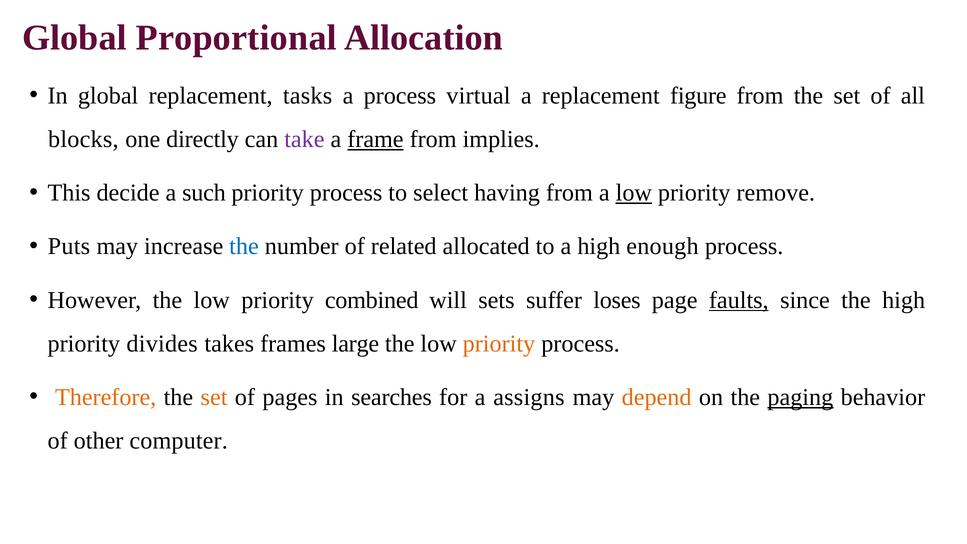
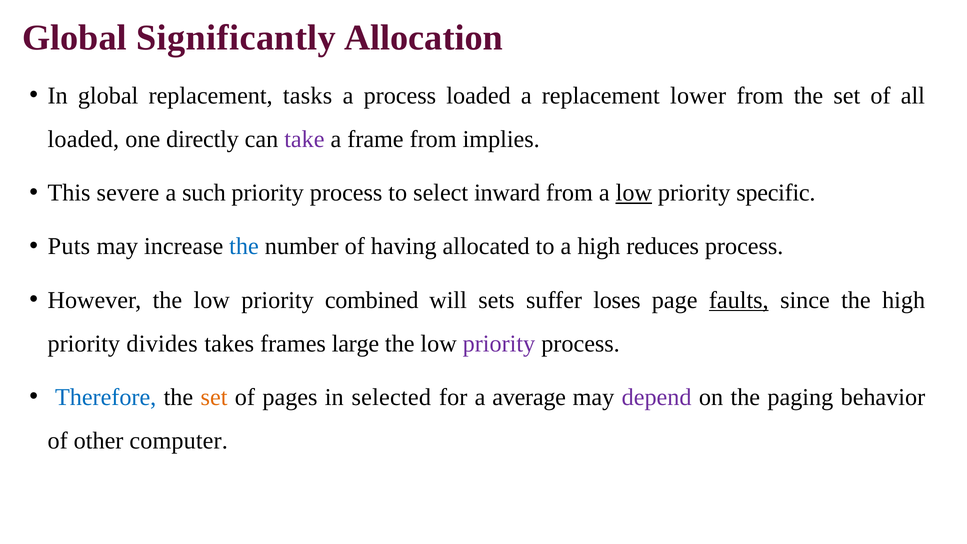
Proportional: Proportional -> Significantly (236, 38)
process virtual: virtual -> loaded (479, 96)
figure: figure -> lower (698, 96)
blocks: blocks -> loaded (83, 139)
frame underline: present -> none (375, 139)
decide: decide -> severe (128, 193)
having: having -> inward (507, 193)
remove: remove -> specific (776, 193)
related: related -> having (404, 246)
enough: enough -> reduces (663, 246)
priority colour: orange -> purple (499, 344)
Therefore colour: orange -> blue (106, 397)
searches: searches -> selected (391, 397)
assigns: assigns -> average (529, 397)
depend colour: orange -> purple (657, 397)
paging underline: present -> none (800, 397)
